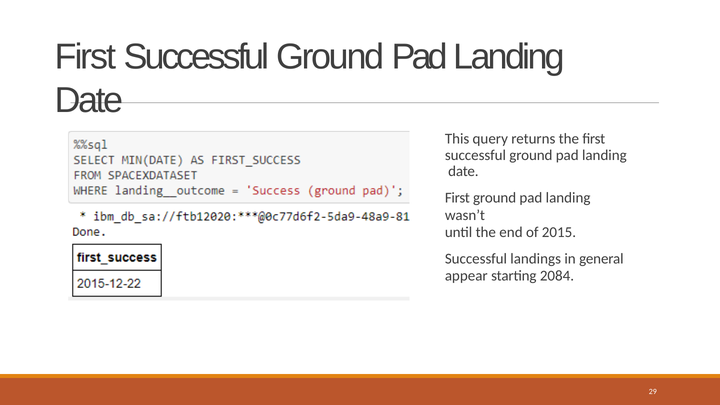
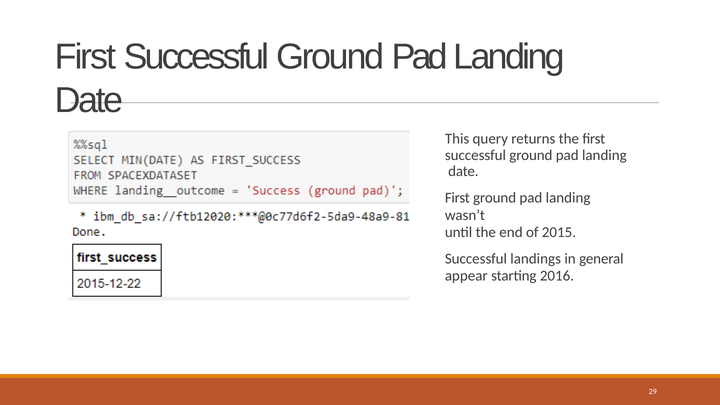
2084: 2084 -> 2016 (557, 276)
